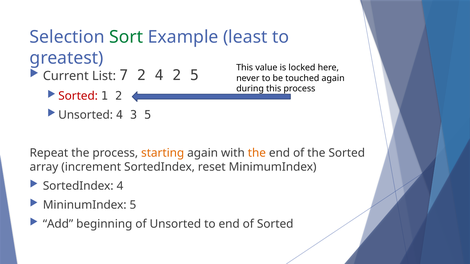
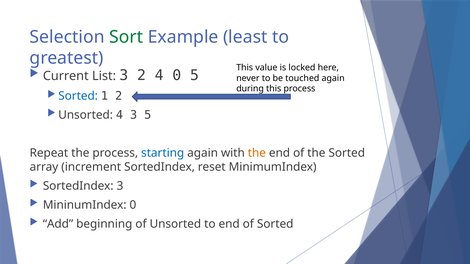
List 7: 7 -> 3 (124, 75)
4 2: 2 -> 0 (177, 75)
Sorted colour: red -> blue (78, 96)
starting colour: orange -> blue (163, 153)
SortedIndex 4: 4 -> 3 (120, 186)
MininumIndex 5: 5 -> 0 (133, 205)
